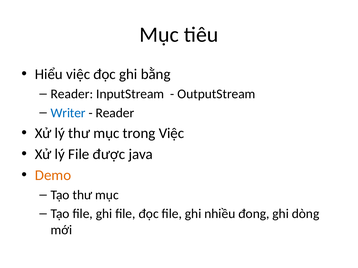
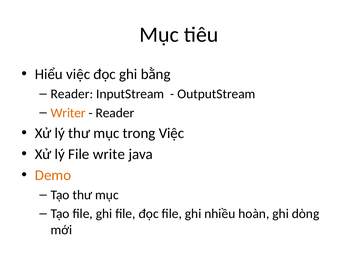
Writer colour: blue -> orange (68, 113)
được: được -> write (109, 154)
đong: đong -> hoàn (254, 214)
